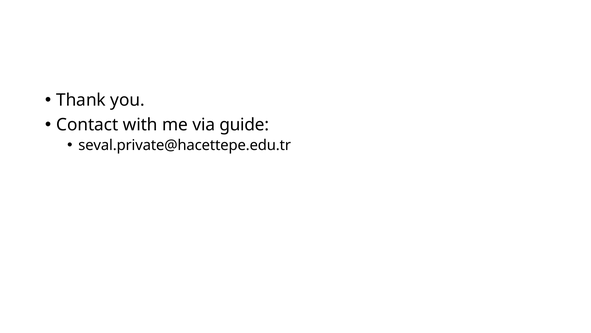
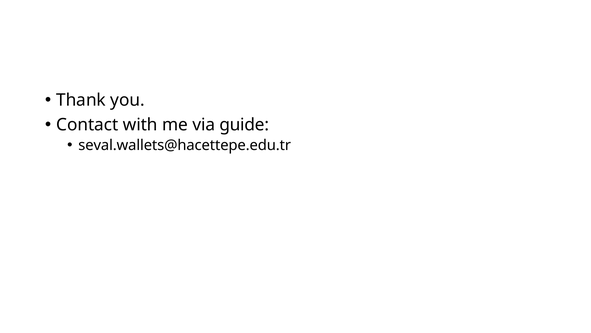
seval.private@hacettepe.edu.tr: seval.private@hacettepe.edu.tr -> seval.wallets@hacettepe.edu.tr (185, 145)
